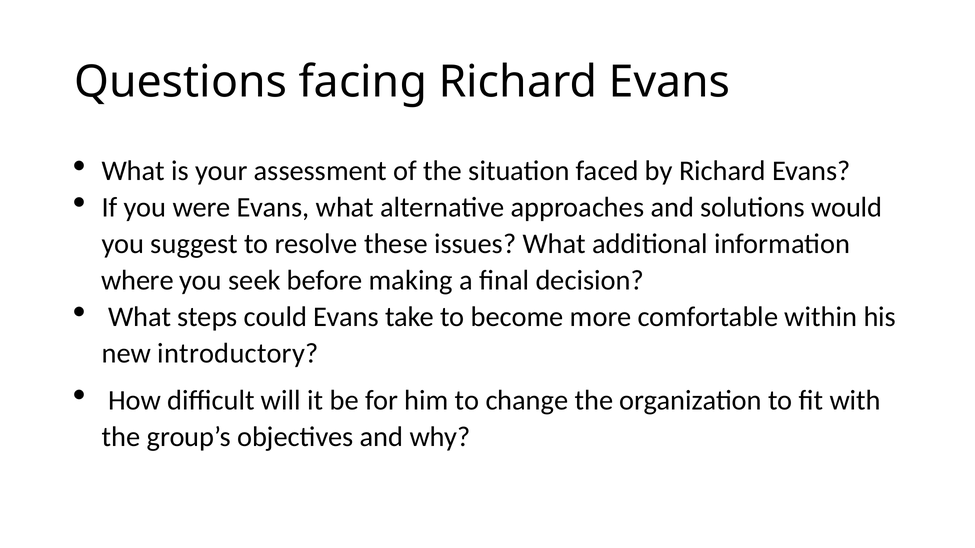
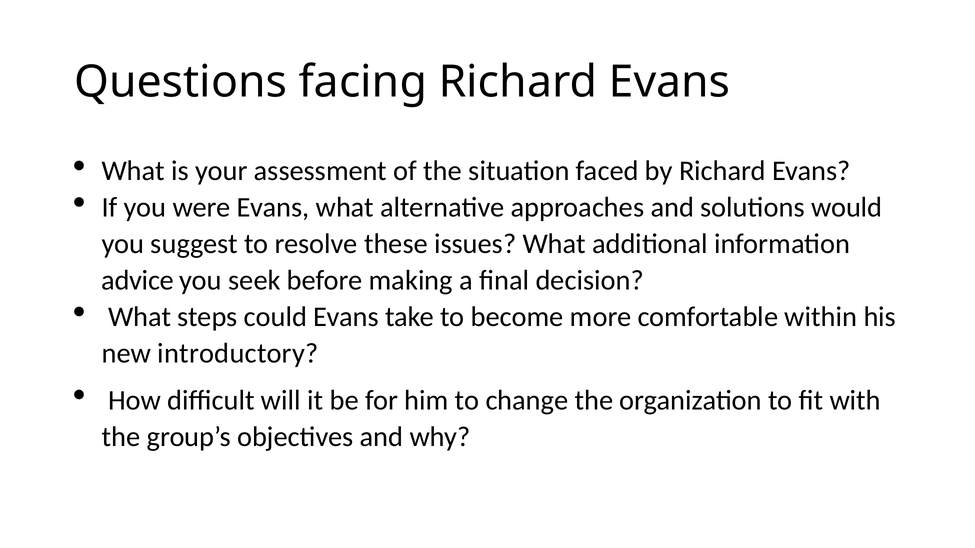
where: where -> advice (138, 281)
